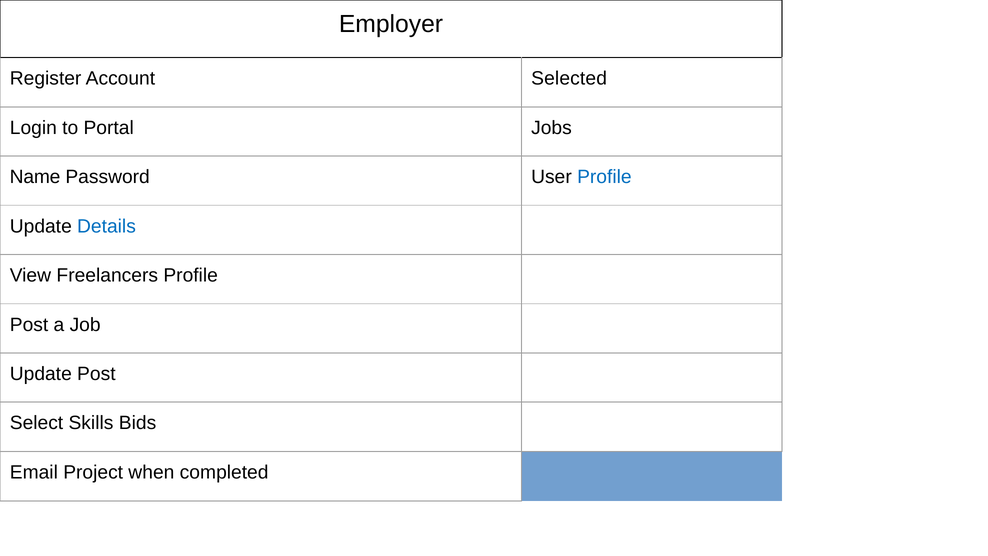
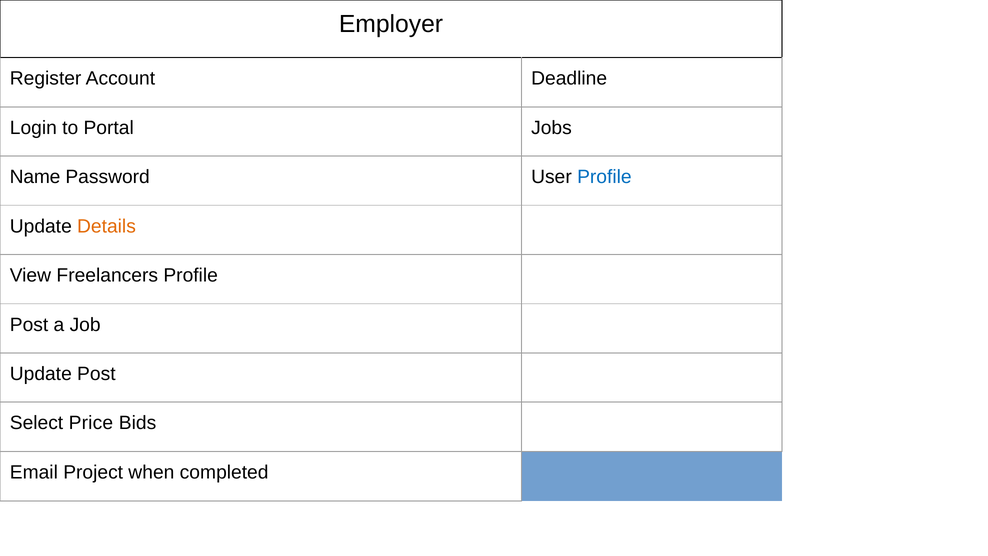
Selected: Selected -> Deadline (569, 79)
Details colour: blue -> orange (106, 226)
Skills: Skills -> Price (91, 423)
